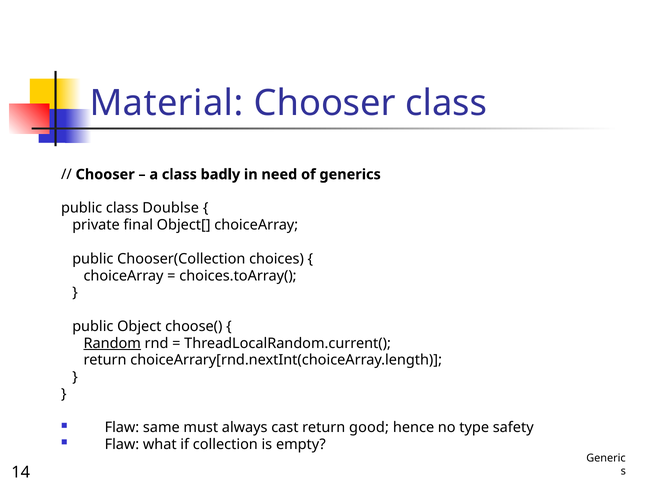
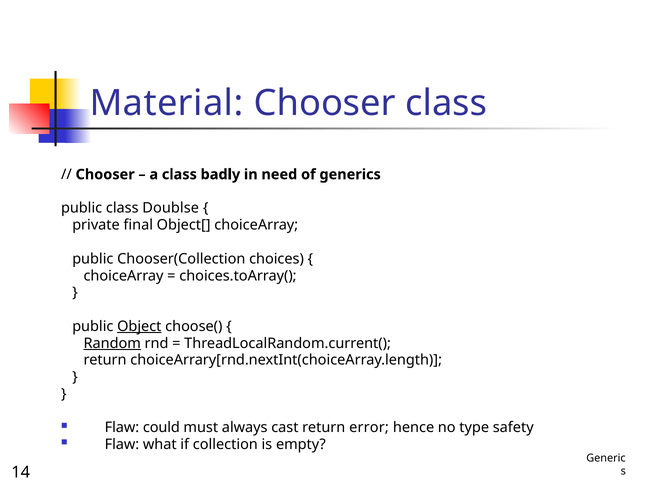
Object underline: none -> present (139, 326)
same: same -> could (161, 427)
good: good -> error (369, 427)
